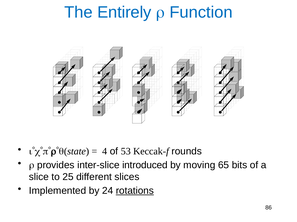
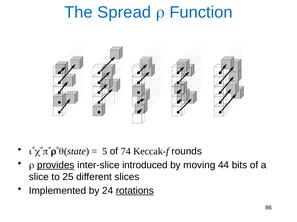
Entirely: Entirely -> Spread (124, 12)
4: 4 -> 5 (105, 152)
53: 53 -> 74 (126, 152)
provides underline: none -> present (56, 166)
65: 65 -> 44 (224, 166)
